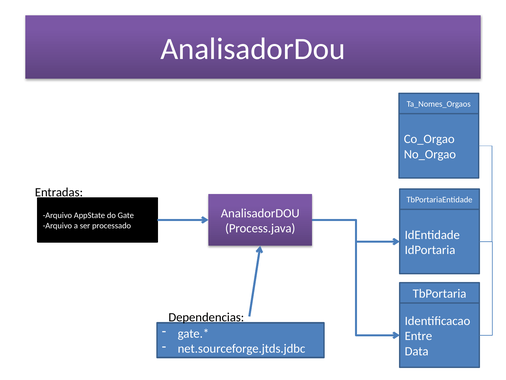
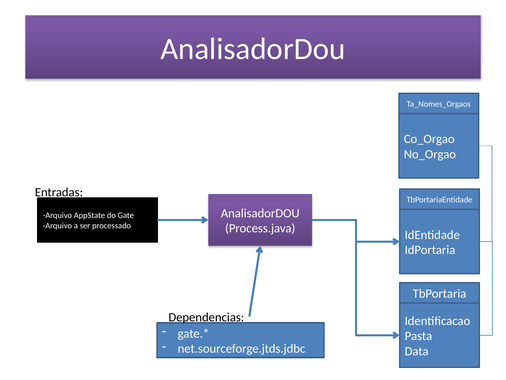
Entre: Entre -> Pasta (418, 336)
